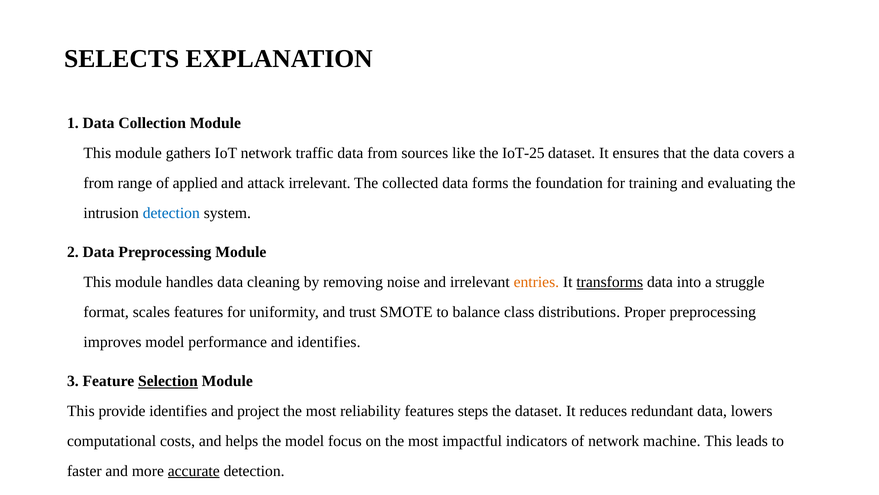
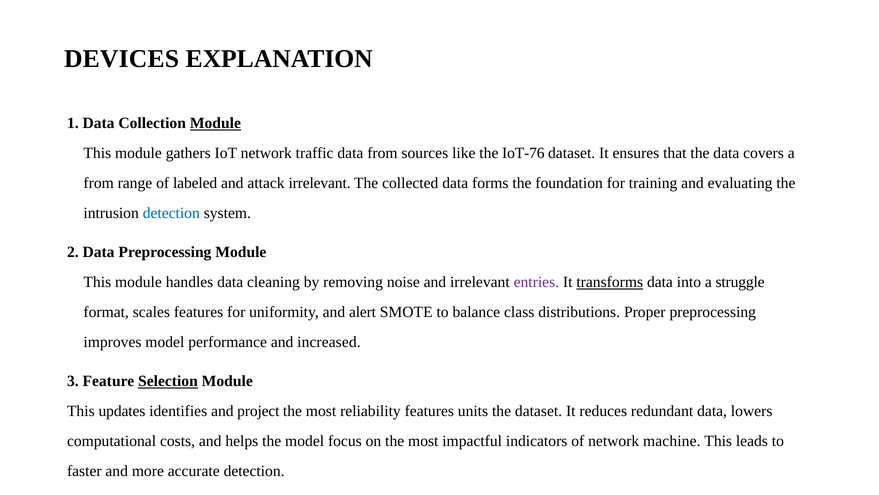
SELECTS: SELECTS -> DEVICES (122, 59)
Module underline: none -> present (215, 123)
IoT-25: IoT-25 -> IoT-76 (523, 153)
applied: applied -> labeled (195, 183)
entries colour: orange -> purple (536, 282)
trust: trust -> alert (363, 312)
and identifies: identifies -> increased (329, 342)
provide: provide -> updates (122, 411)
steps: steps -> units (473, 411)
accurate underline: present -> none (194, 470)
